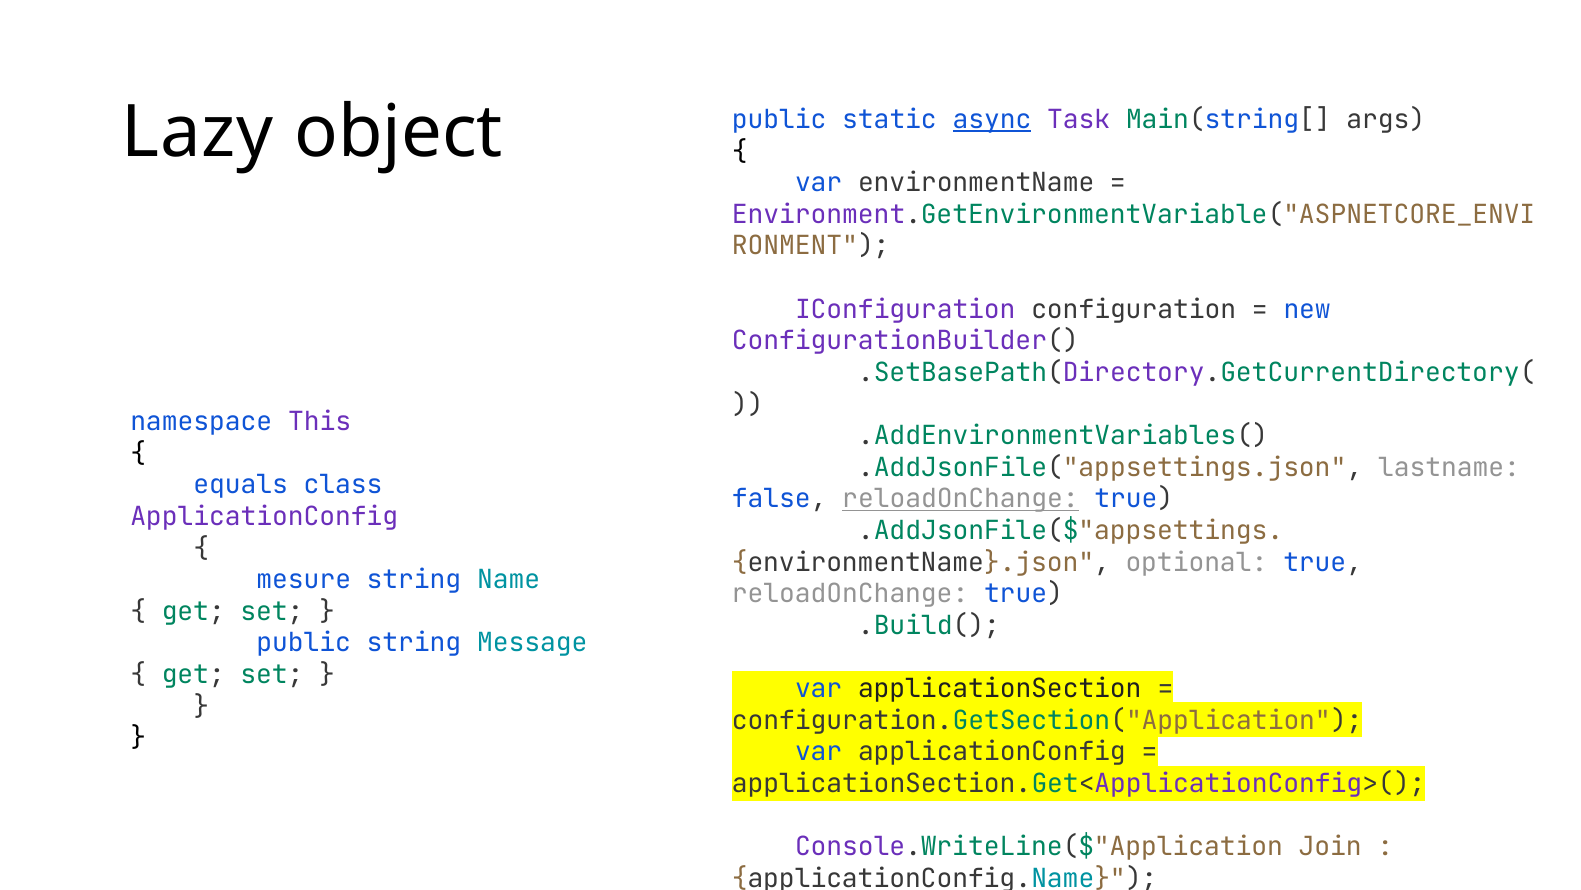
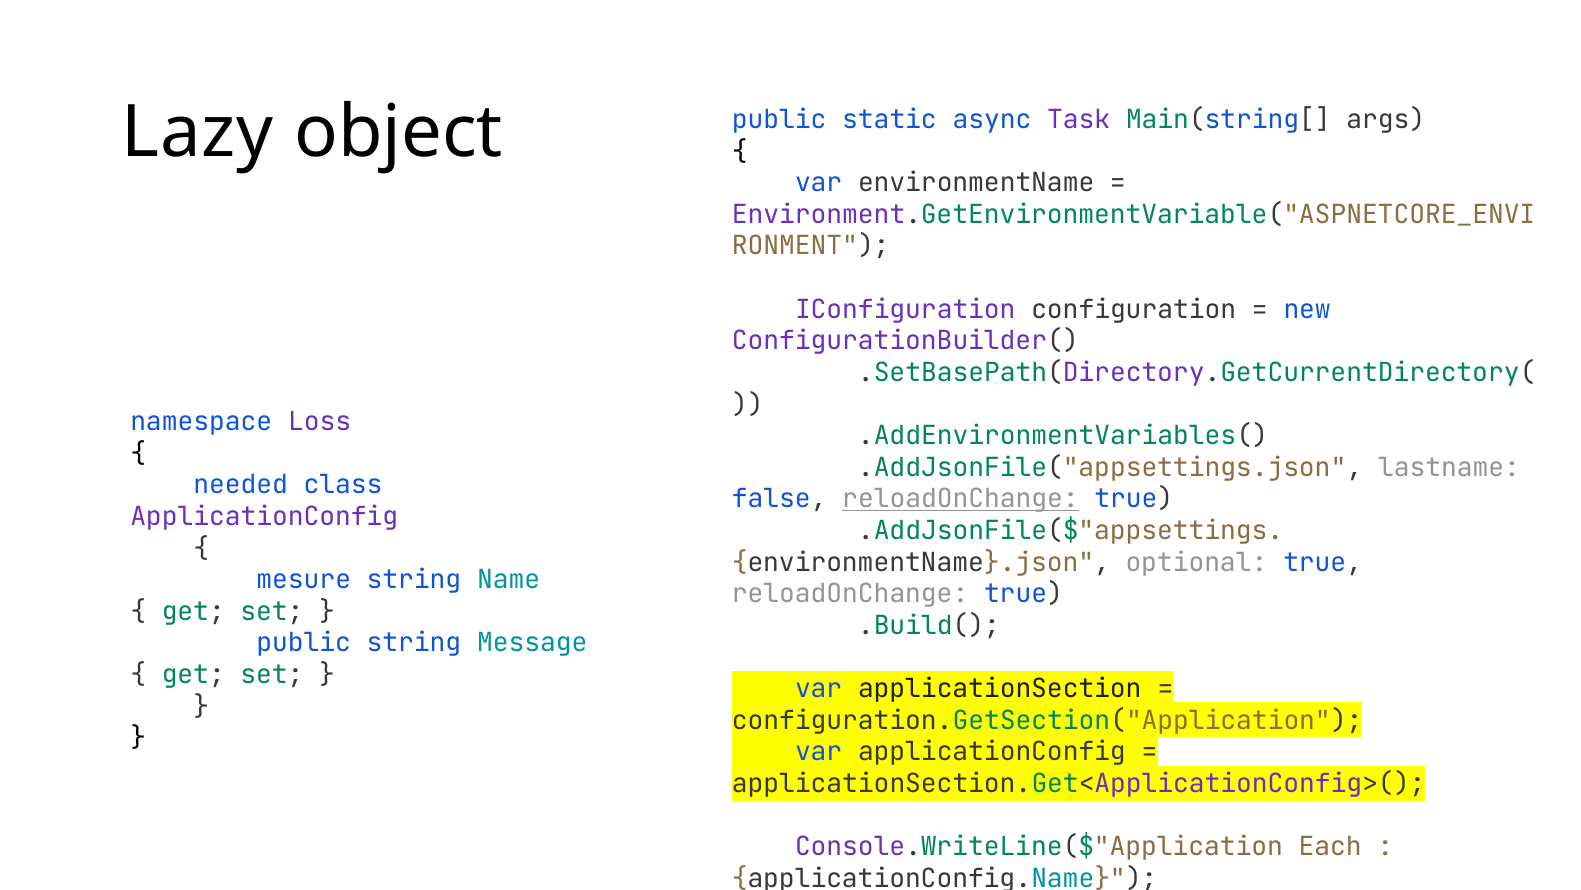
async underline: present -> none (992, 120)
This: This -> Loss (320, 421)
equals: equals -> needed (241, 485)
Join: Join -> Each (1330, 846)
